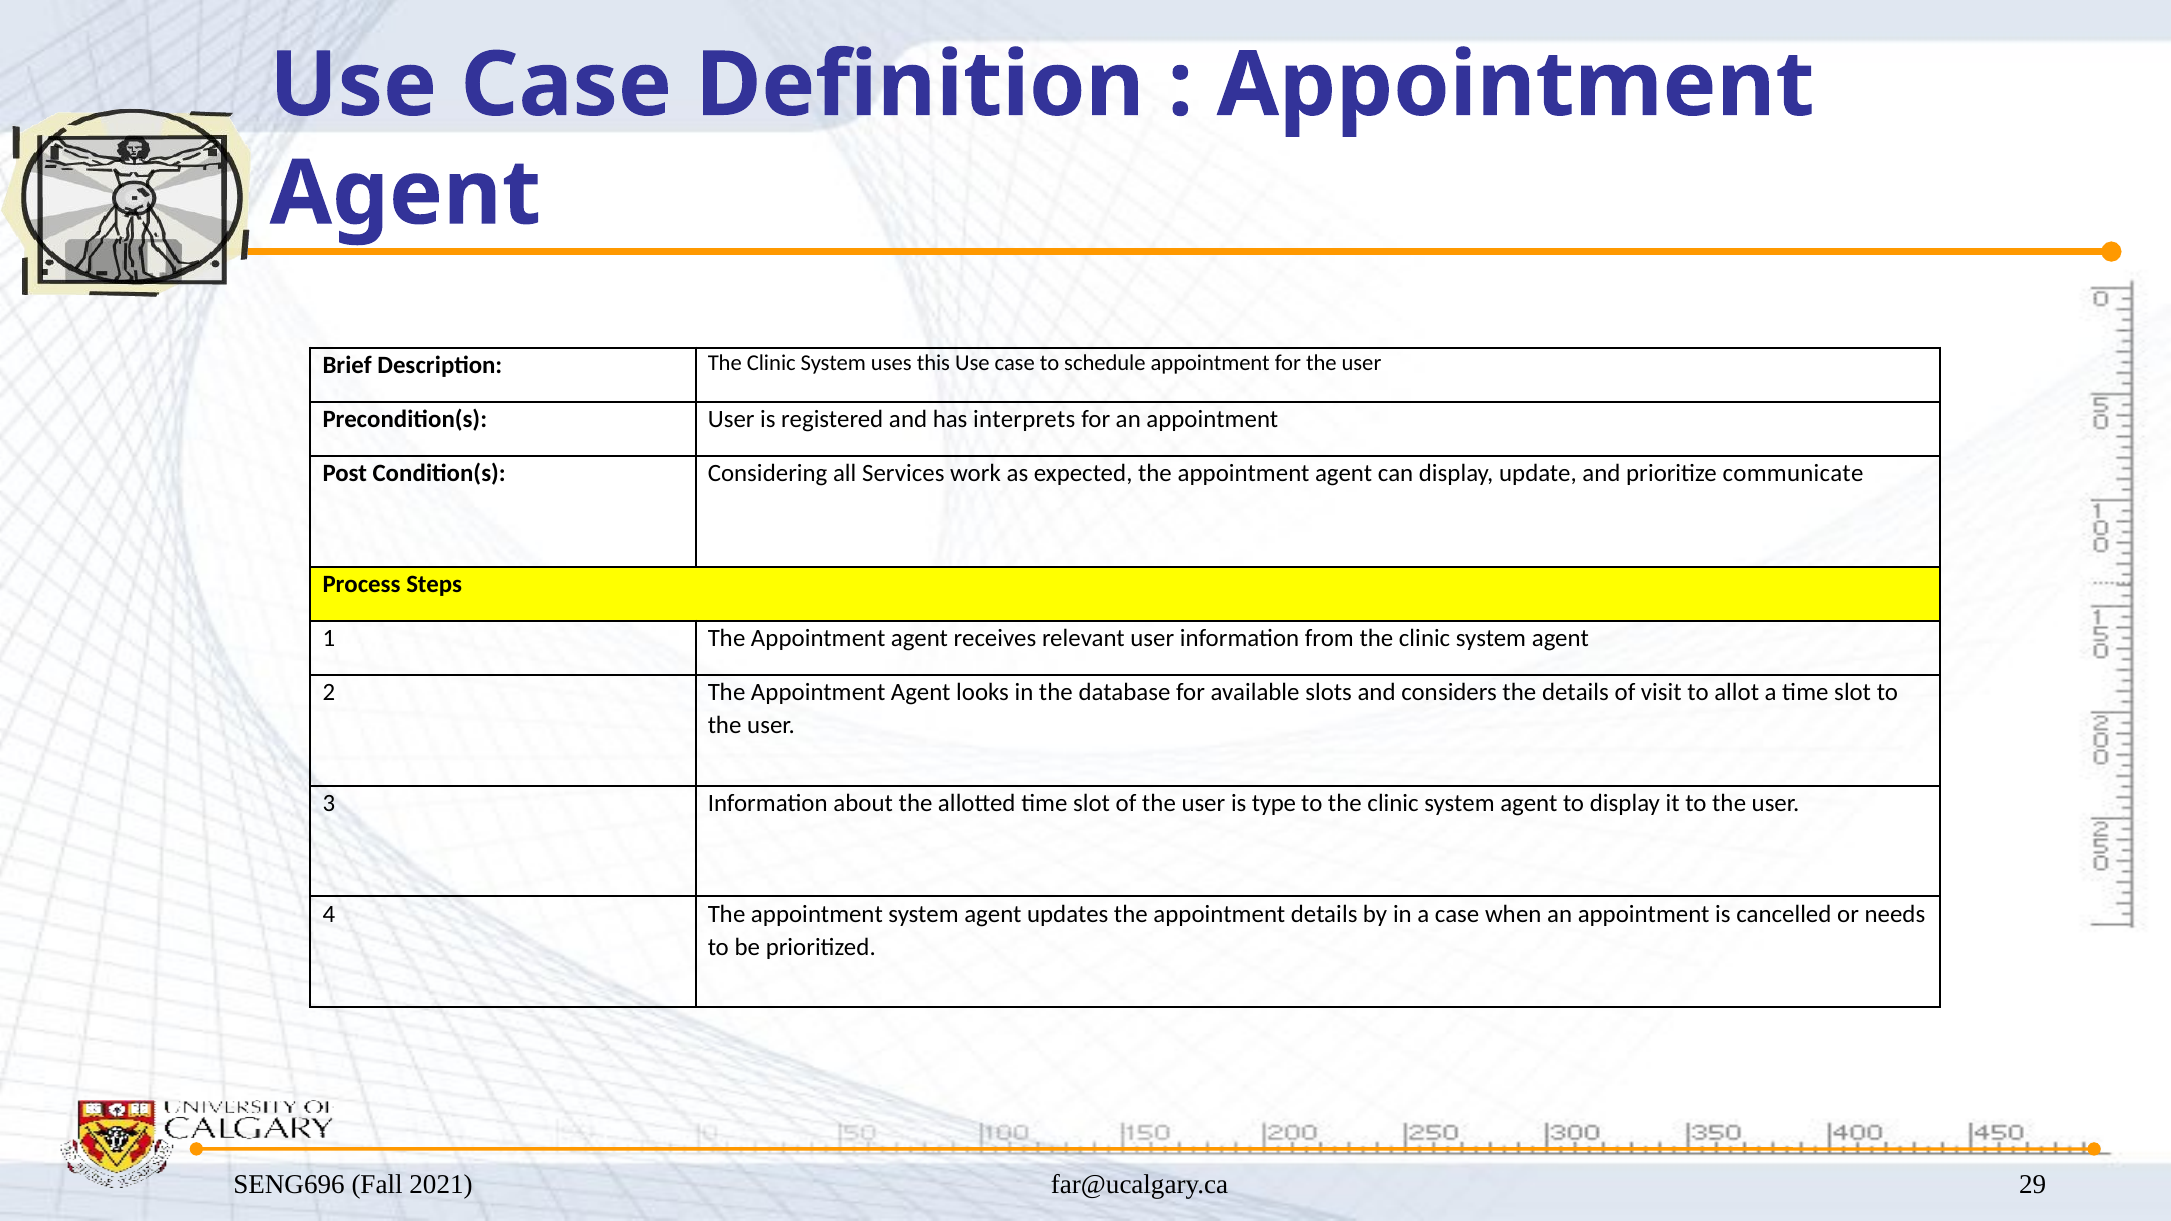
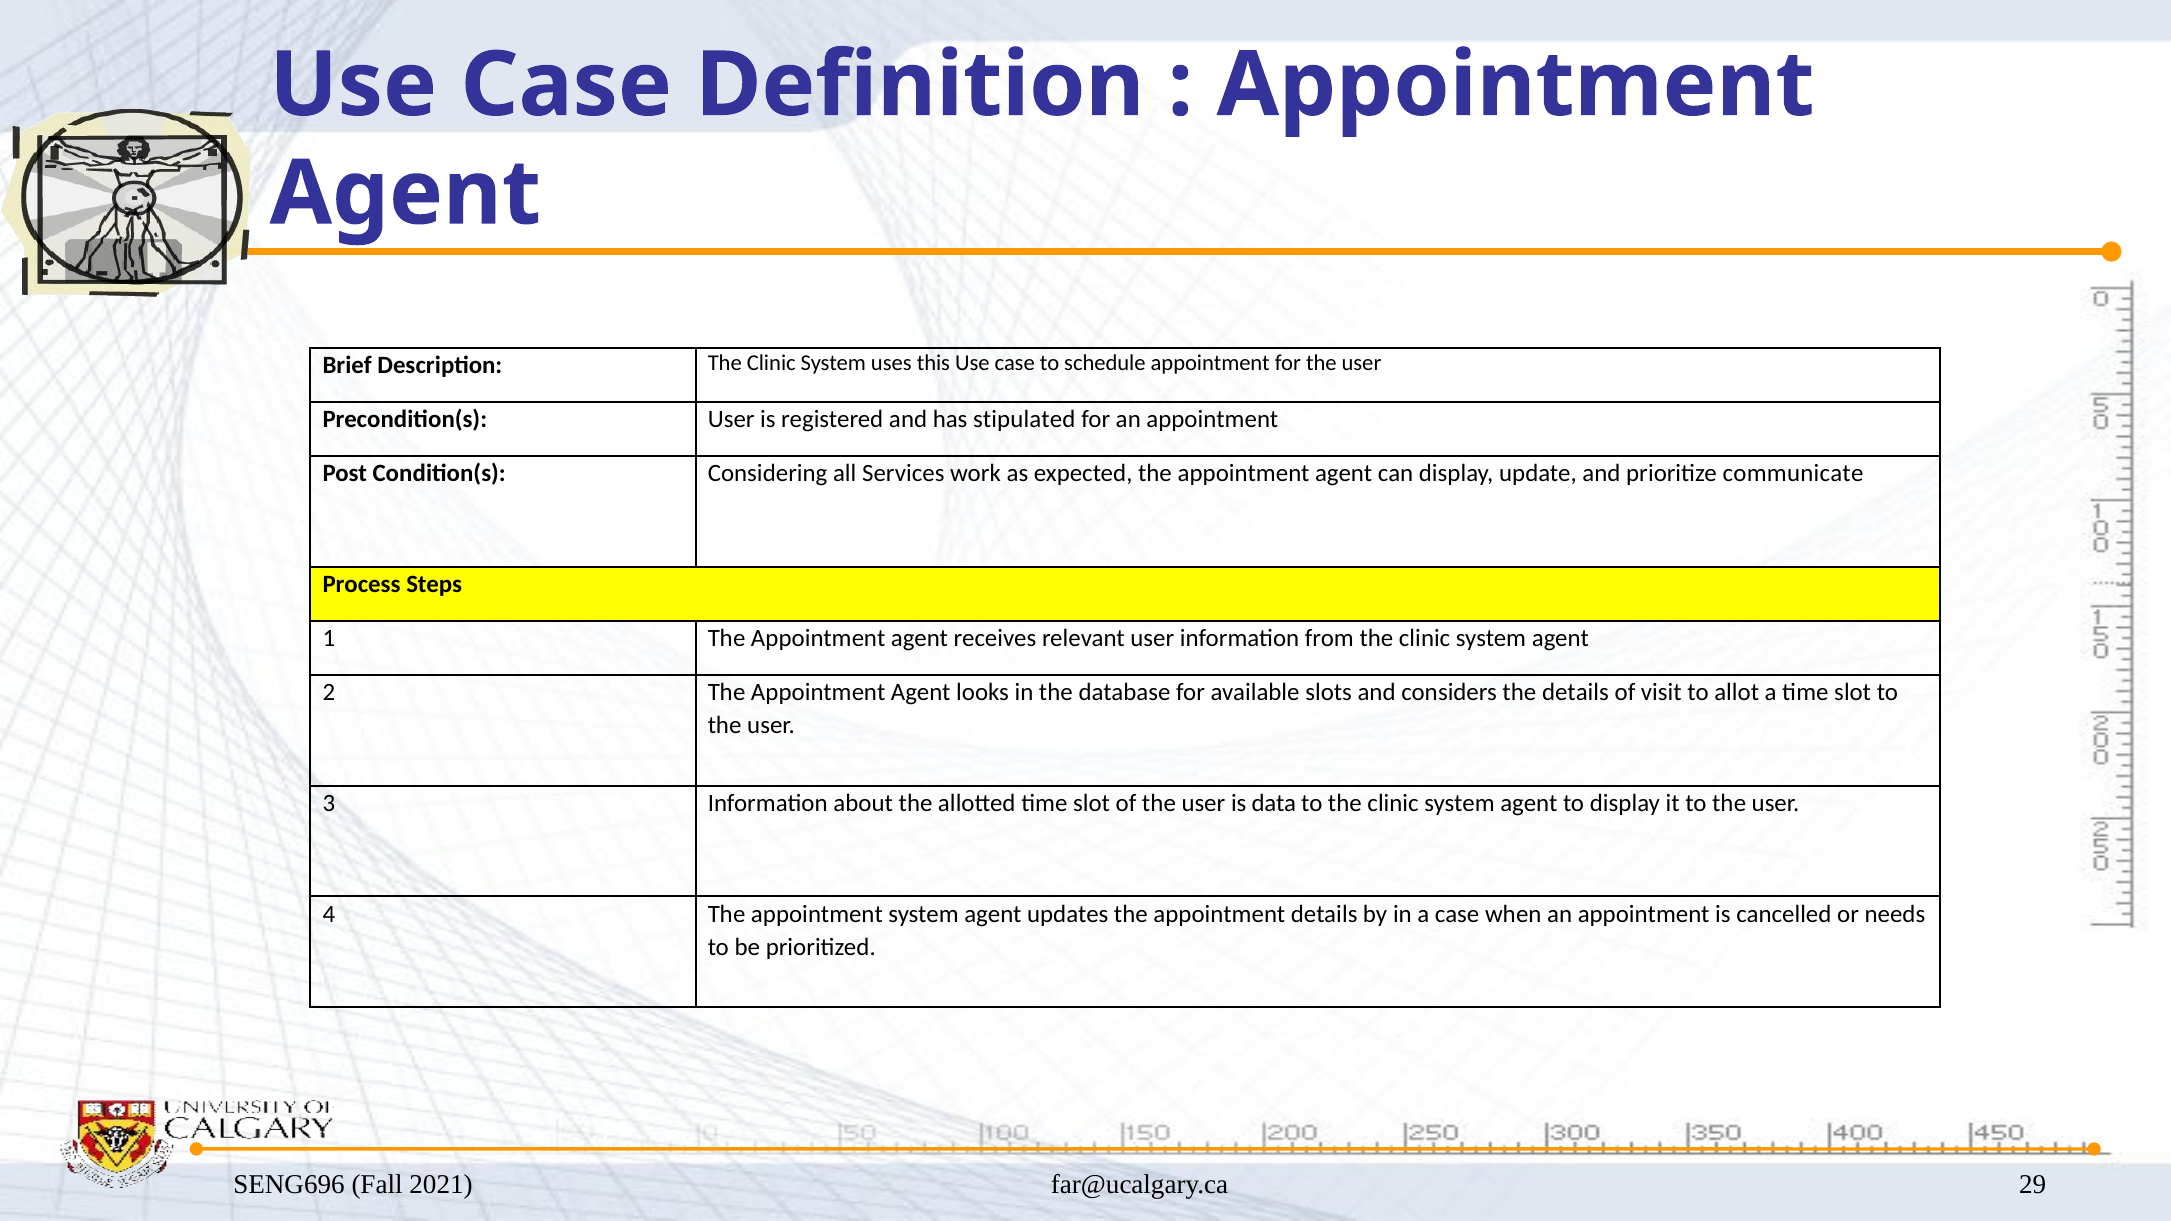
interprets: interprets -> stipulated (1024, 420)
type: type -> data (1274, 803)
